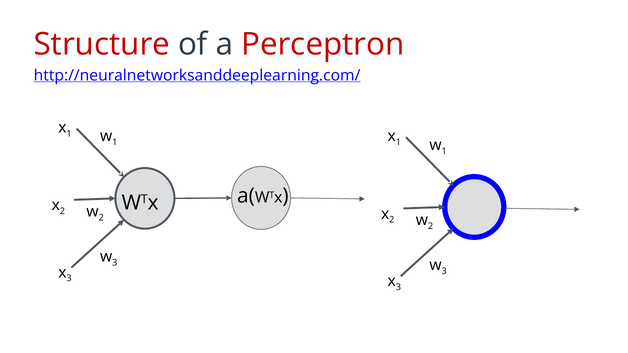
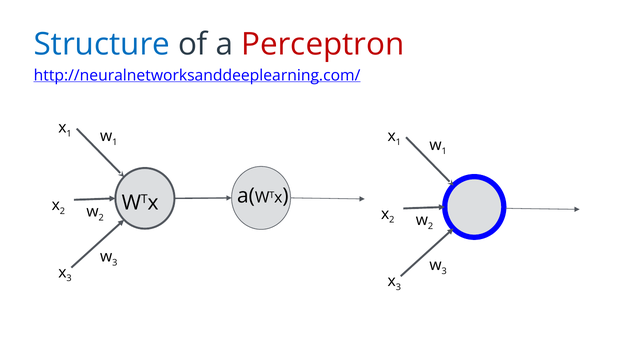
Structure colour: red -> blue (102, 44)
